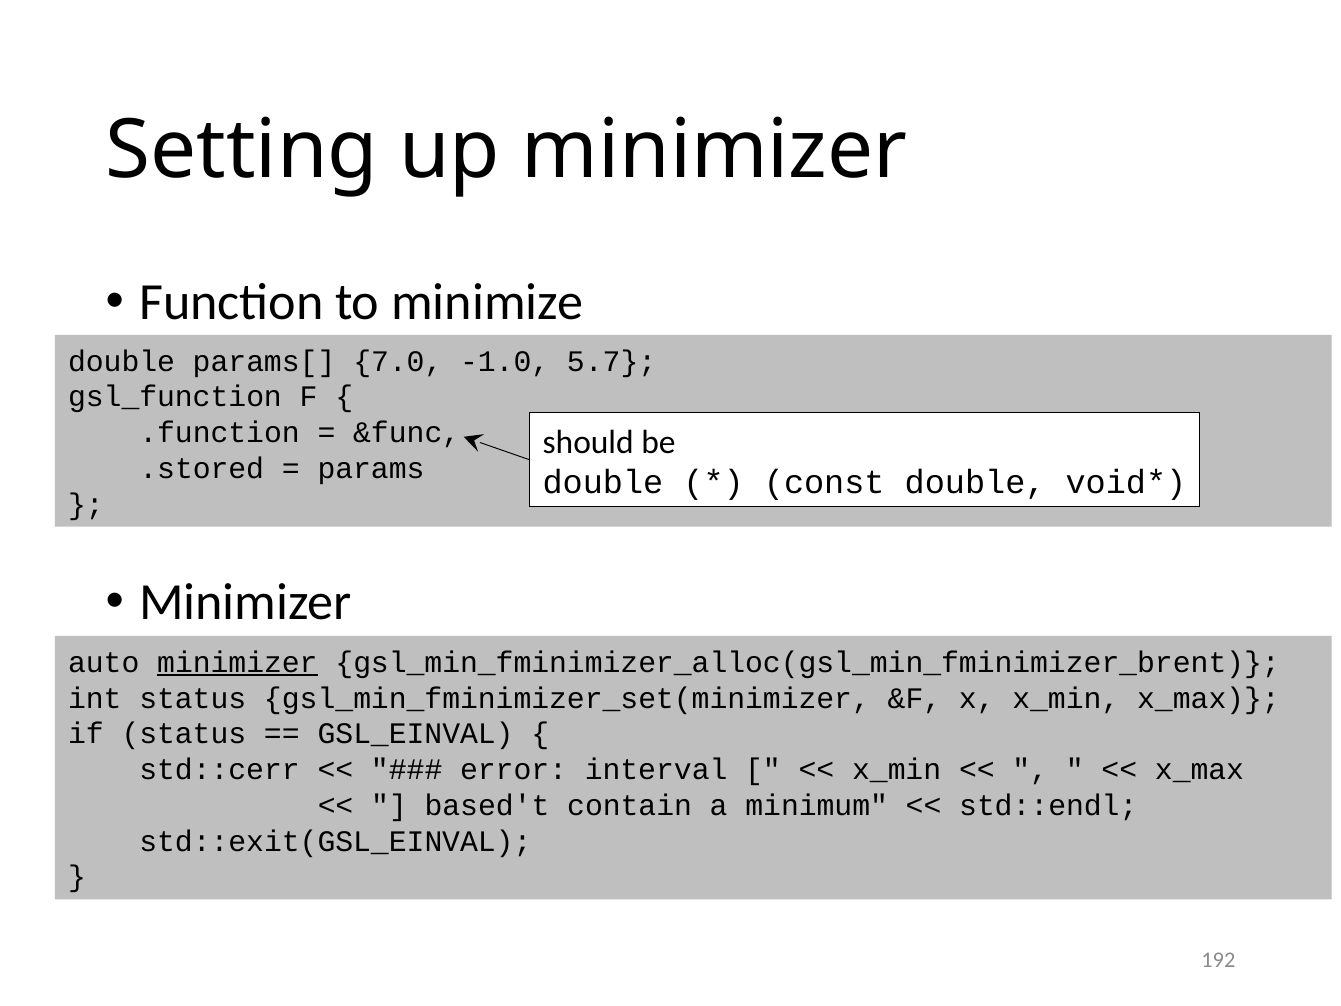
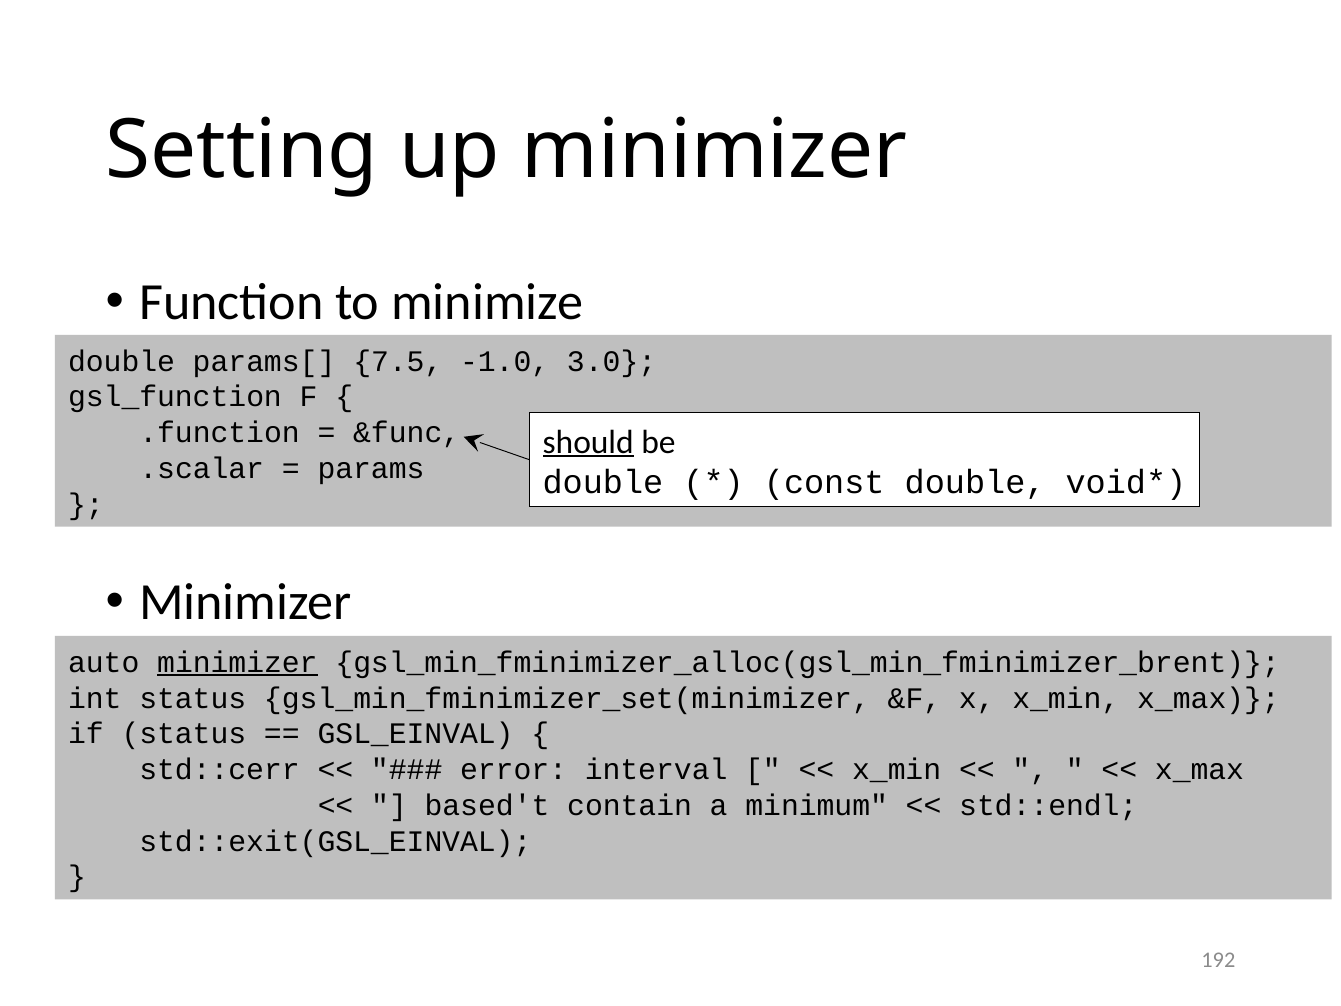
7.0: 7.0 -> 7.5 (398, 361)
5.7: 5.7 -> 3.0 (612, 361)
should underline: none -> present (588, 442)
.stored: .stored -> .scalar (202, 468)
